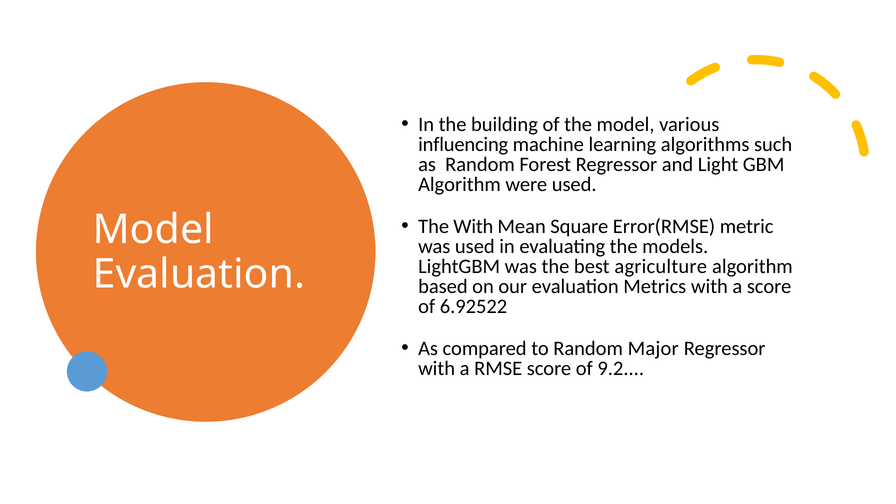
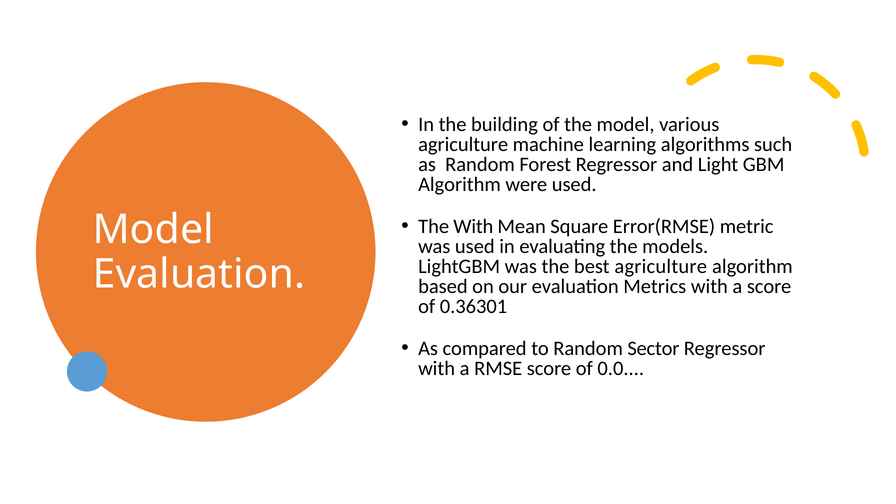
influencing: influencing -> agriculture (463, 145)
6.92522: 6.92522 -> 0.36301 (473, 306)
Major: Major -> Sector (653, 349)
9.2: 9.2 -> 0.0 (621, 368)
